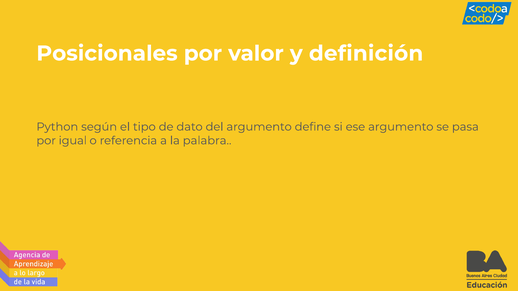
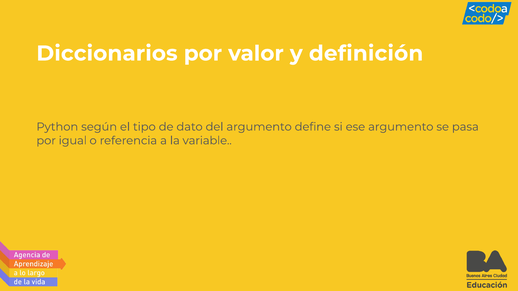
Posicionales: Posicionales -> Diccionarios (107, 53)
palabra: palabra -> variable (207, 141)
